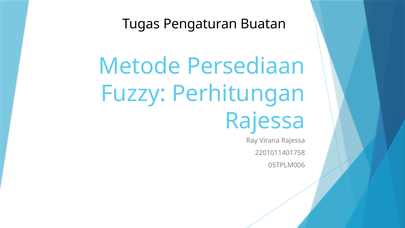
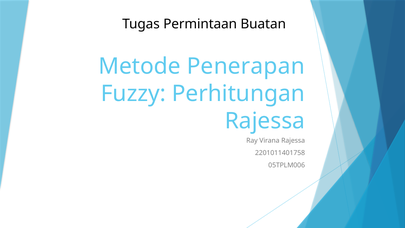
Pengaturan: Pengaturan -> Permintaan (200, 24)
Persediaan: Persediaan -> Penerapan (246, 66)
